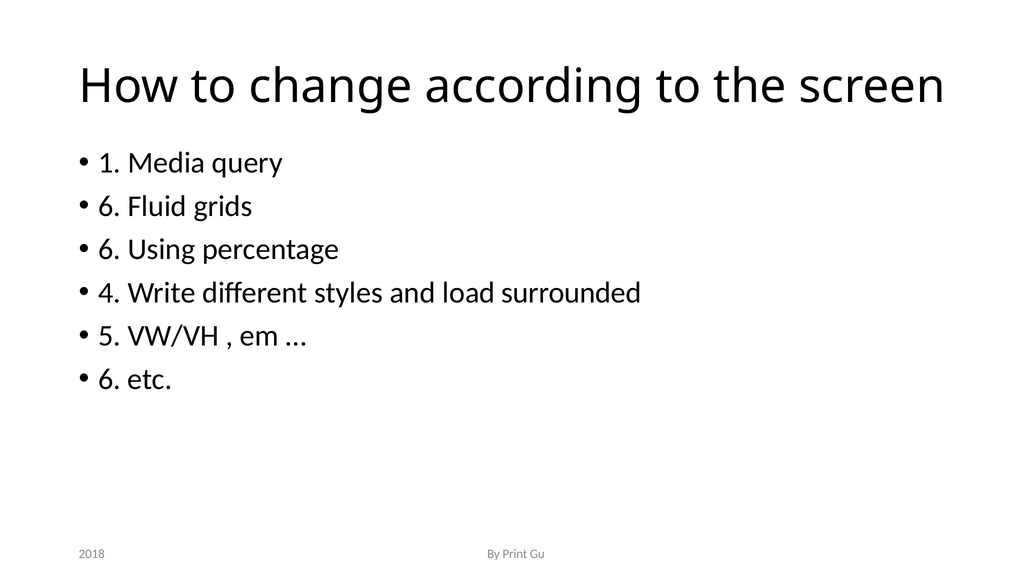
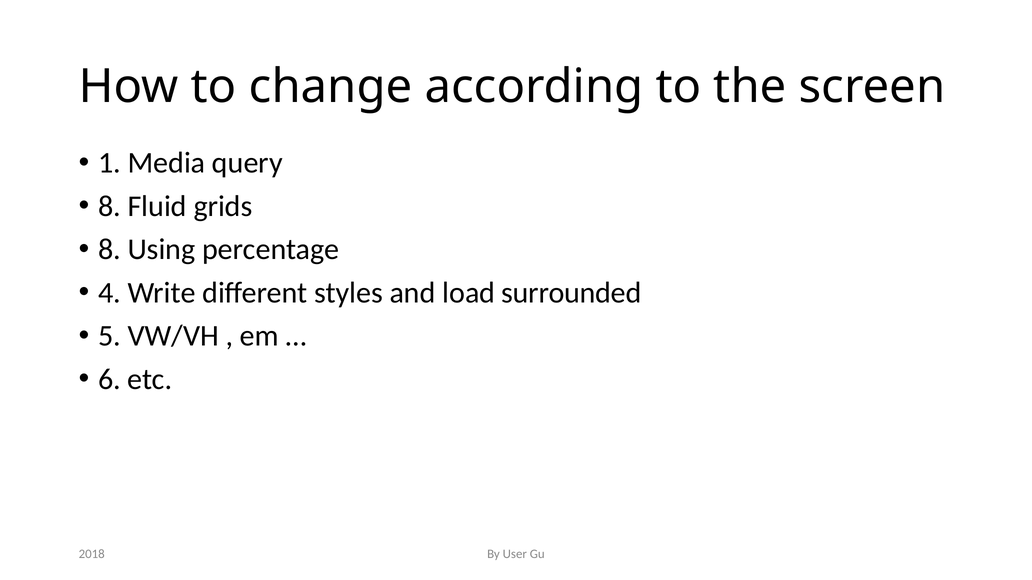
6: 6 -> 8 (109, 206)
6: 6 -> 8 (109, 250)
Print: Print -> User (515, 554)
